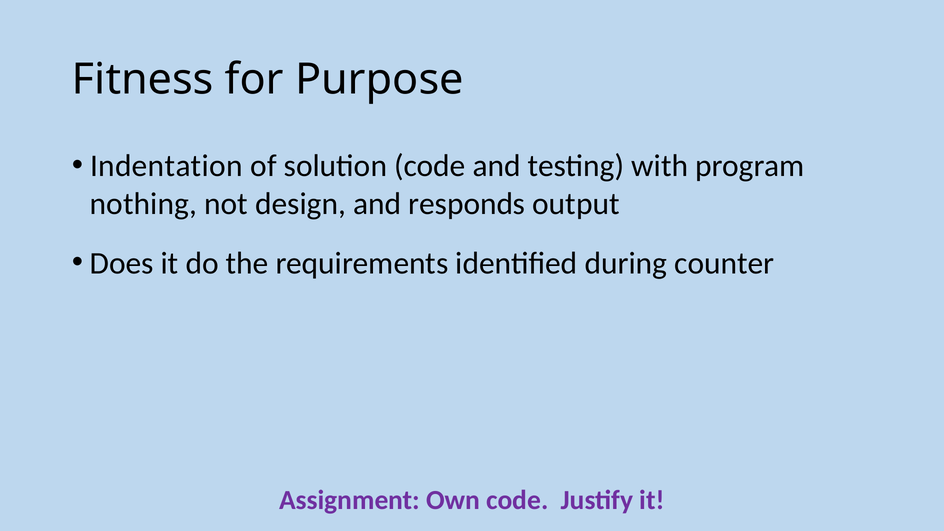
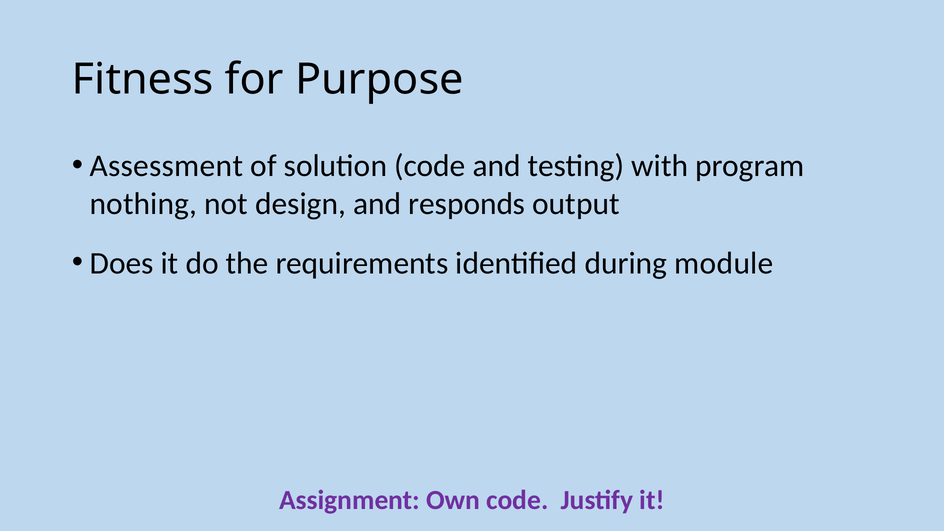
Indentation: Indentation -> Assessment (166, 166)
counter: counter -> module (724, 263)
